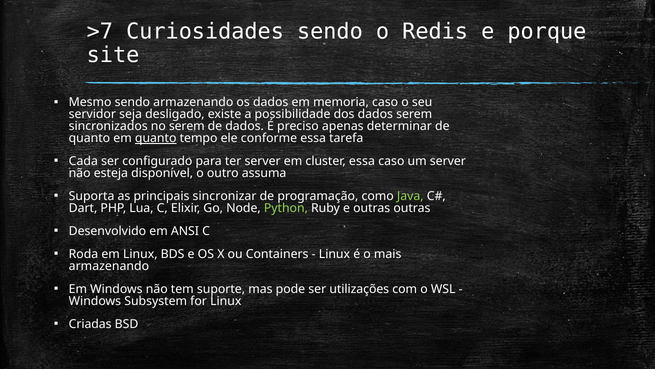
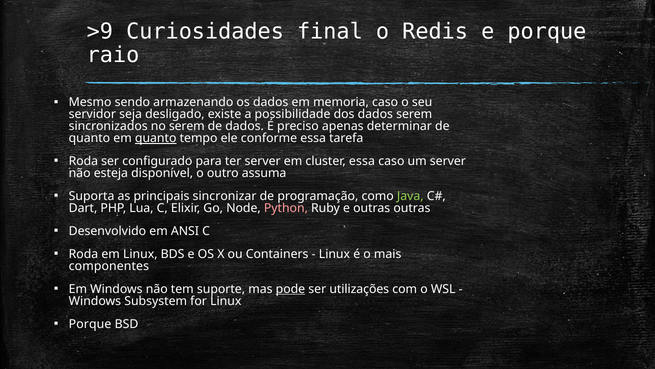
>7: >7 -> >9 (100, 32)
Curiosidades sendo: sendo -> final (330, 32)
site: site -> raio (113, 55)
Cada: Cada -> Roda (83, 161)
Python colour: light green -> pink (286, 208)
armazenando: armazenando -> componentes (109, 266)
pode underline: none -> present (290, 289)
Criadas: Criadas -> Porque (90, 324)
